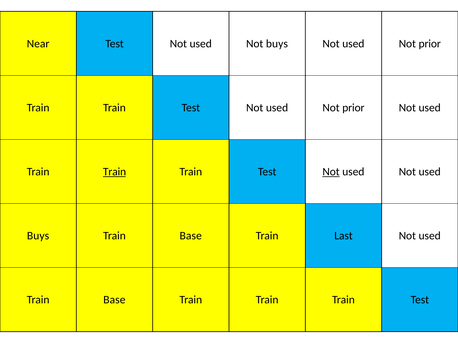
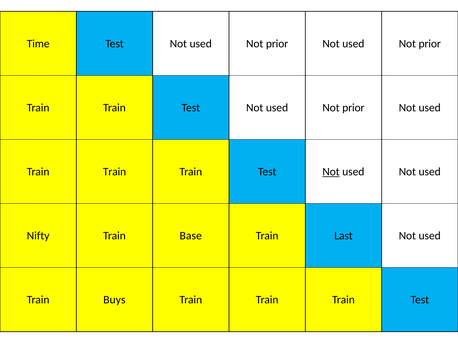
Near: Near -> Time (38, 44)
buys: buys -> prior (277, 44)
Train underline: present -> none (115, 172)
Buys: Buys -> Nifty (38, 236)
Base: Base -> Buys (114, 300)
